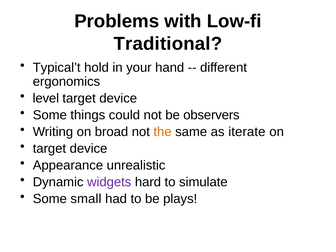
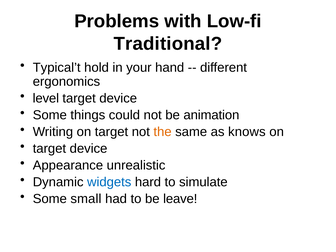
observers: observers -> animation (211, 115)
on broad: broad -> target (111, 132)
iterate: iterate -> knows (247, 132)
widgets colour: purple -> blue (109, 182)
plays: plays -> leave (180, 199)
